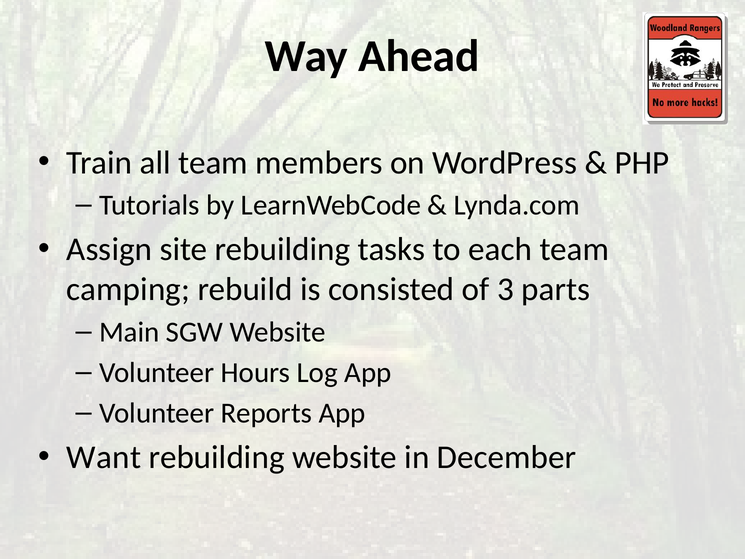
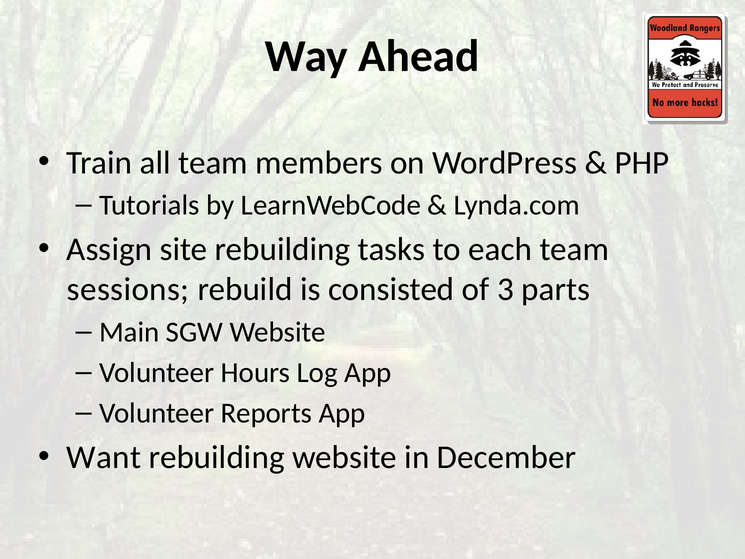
camping: camping -> sessions (128, 289)
